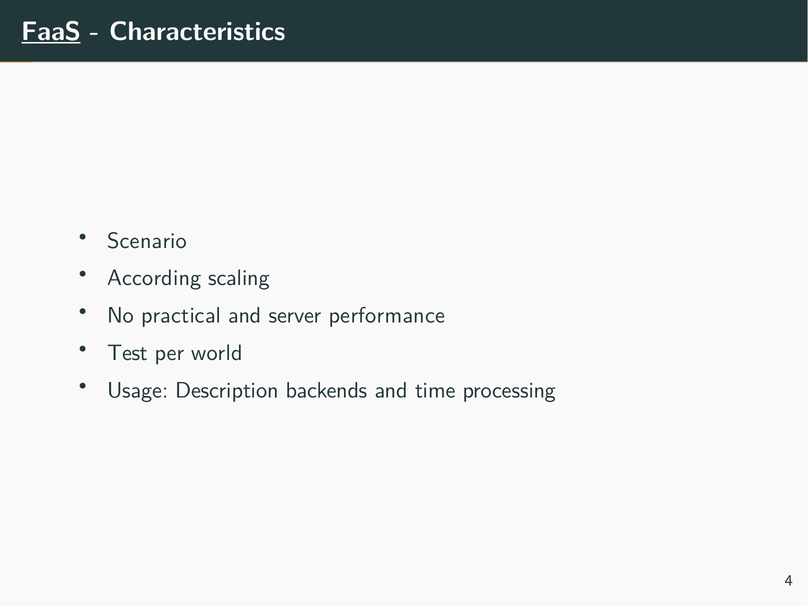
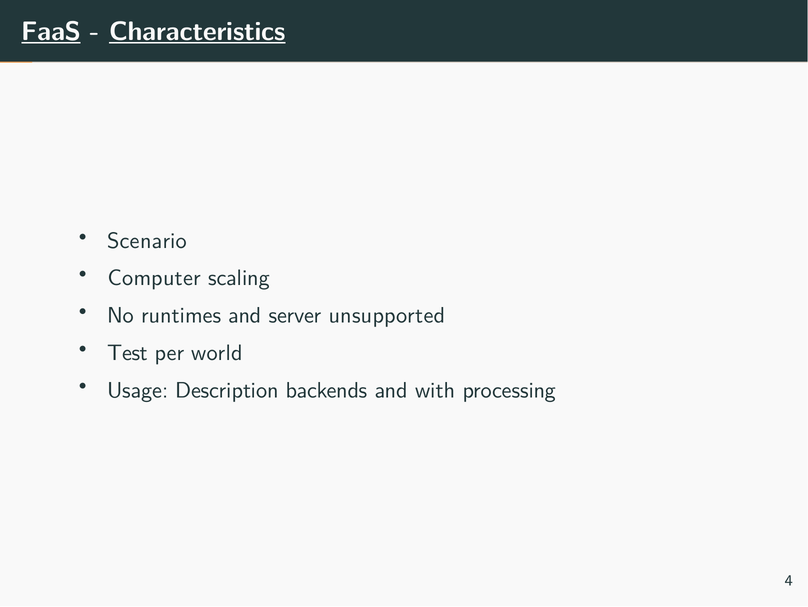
Characteristics underline: none -> present (197, 31)
According: According -> Computer (154, 278)
practical: practical -> runtimes (181, 315)
performance: performance -> unsupported (387, 315)
time: time -> with (435, 390)
